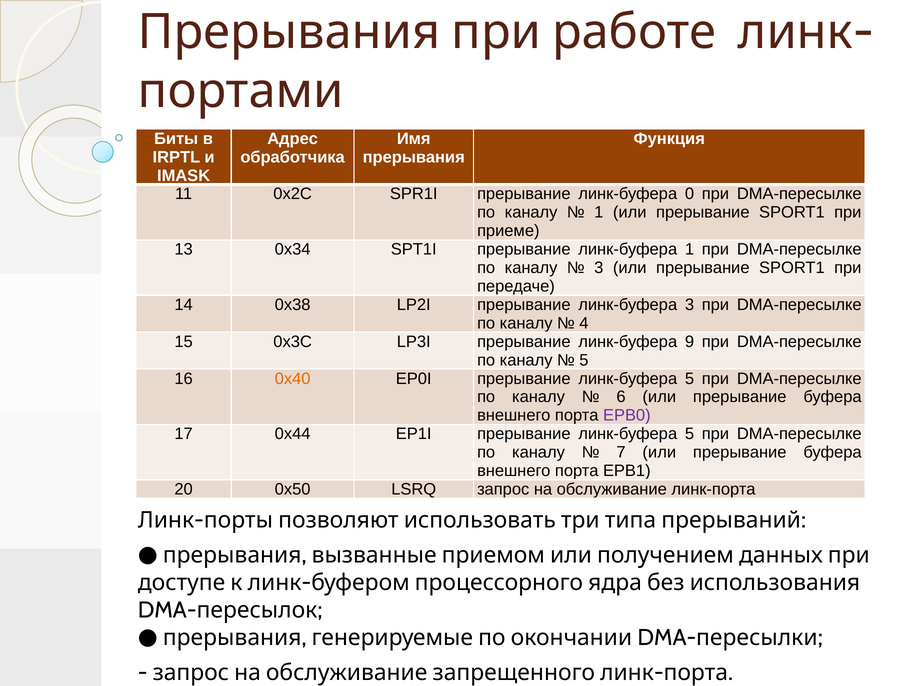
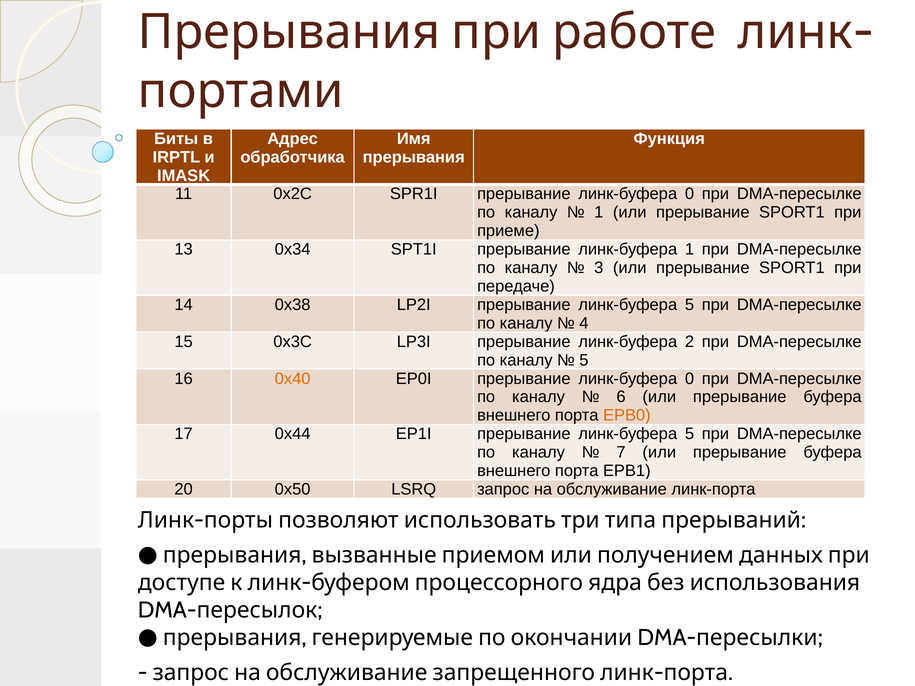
LP2I прерывание линк-буфера 3: 3 -> 5 (690, 305)
9: 9 -> 2 (690, 342)
EP0I прерывание линк-буфера 5: 5 -> 0 (690, 379)
EPB0 colour: purple -> orange (627, 416)
